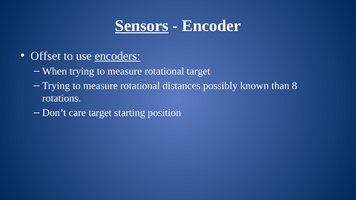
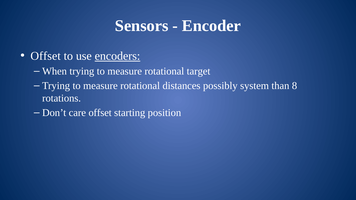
Sensors underline: present -> none (142, 26)
known: known -> system (255, 86)
care target: target -> offset (100, 113)
